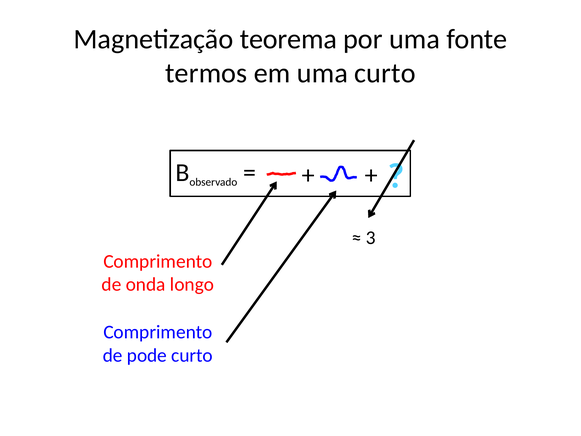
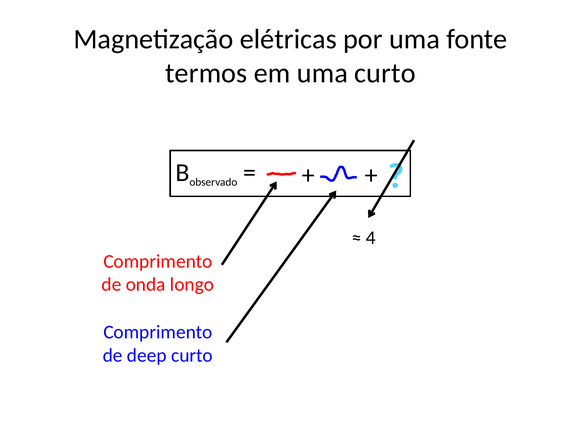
teorema: teorema -> elétricas (288, 39)
3: 3 -> 4 (371, 238)
pode: pode -> deep (147, 355)
